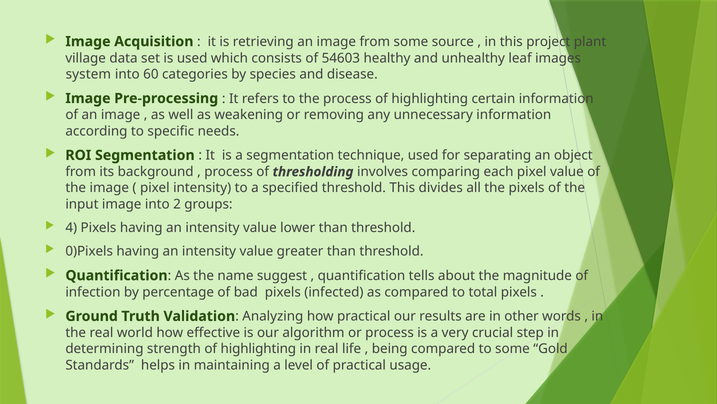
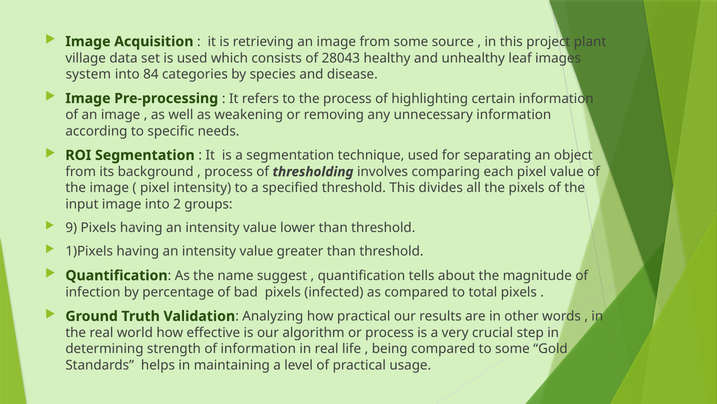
54603: 54603 -> 28043 (341, 58)
60: 60 -> 84 (151, 74)
4: 4 -> 9 (71, 227)
0)Pixels: 0)Pixels -> 1)Pixels (89, 251)
strength of highlighting: highlighting -> information (258, 348)
